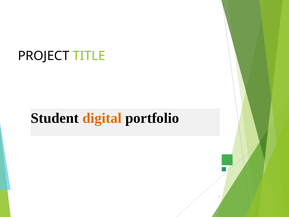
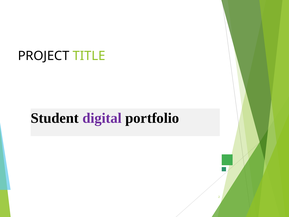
digital colour: orange -> purple (102, 118)
